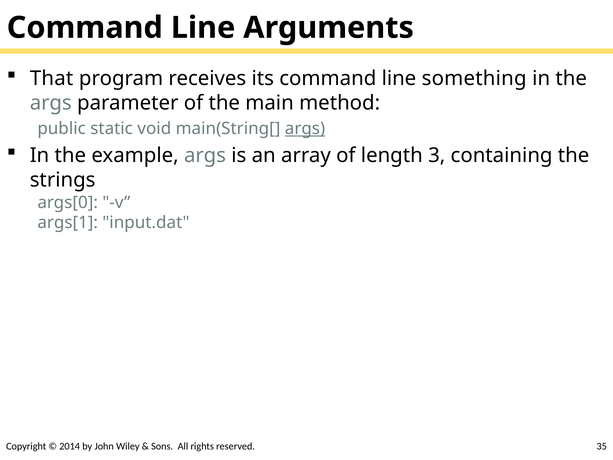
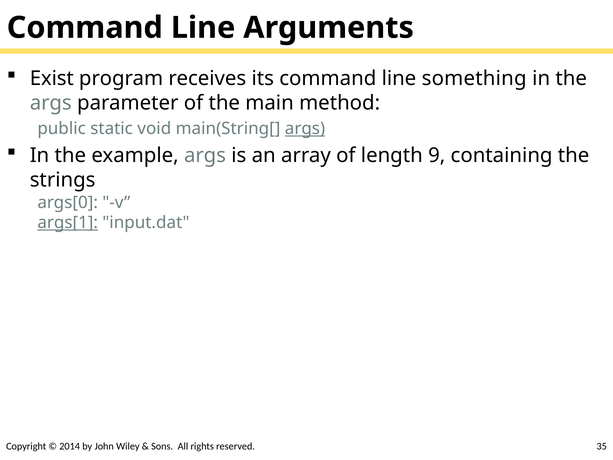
That: That -> Exist (52, 79)
3: 3 -> 9 (437, 156)
args[1 underline: none -> present (68, 223)
